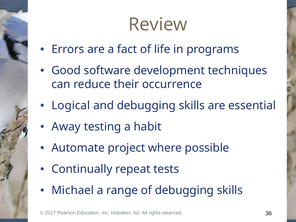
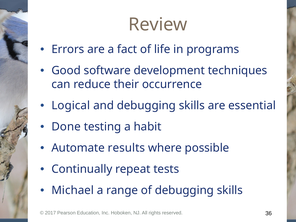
Away: Away -> Done (66, 127)
project: project -> results (126, 148)
